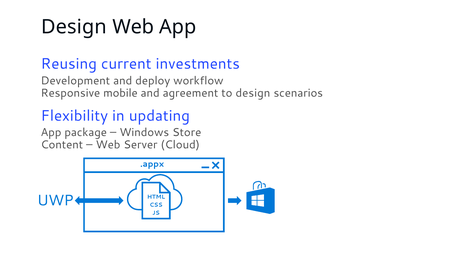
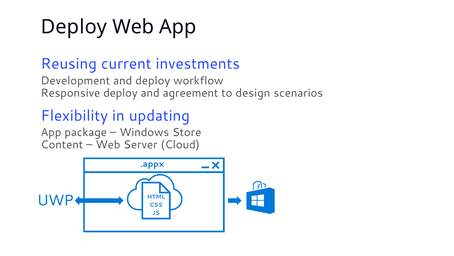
Design: Design -> Deploy (74, 27)
Responsive mobile: mobile -> deploy (120, 93)
